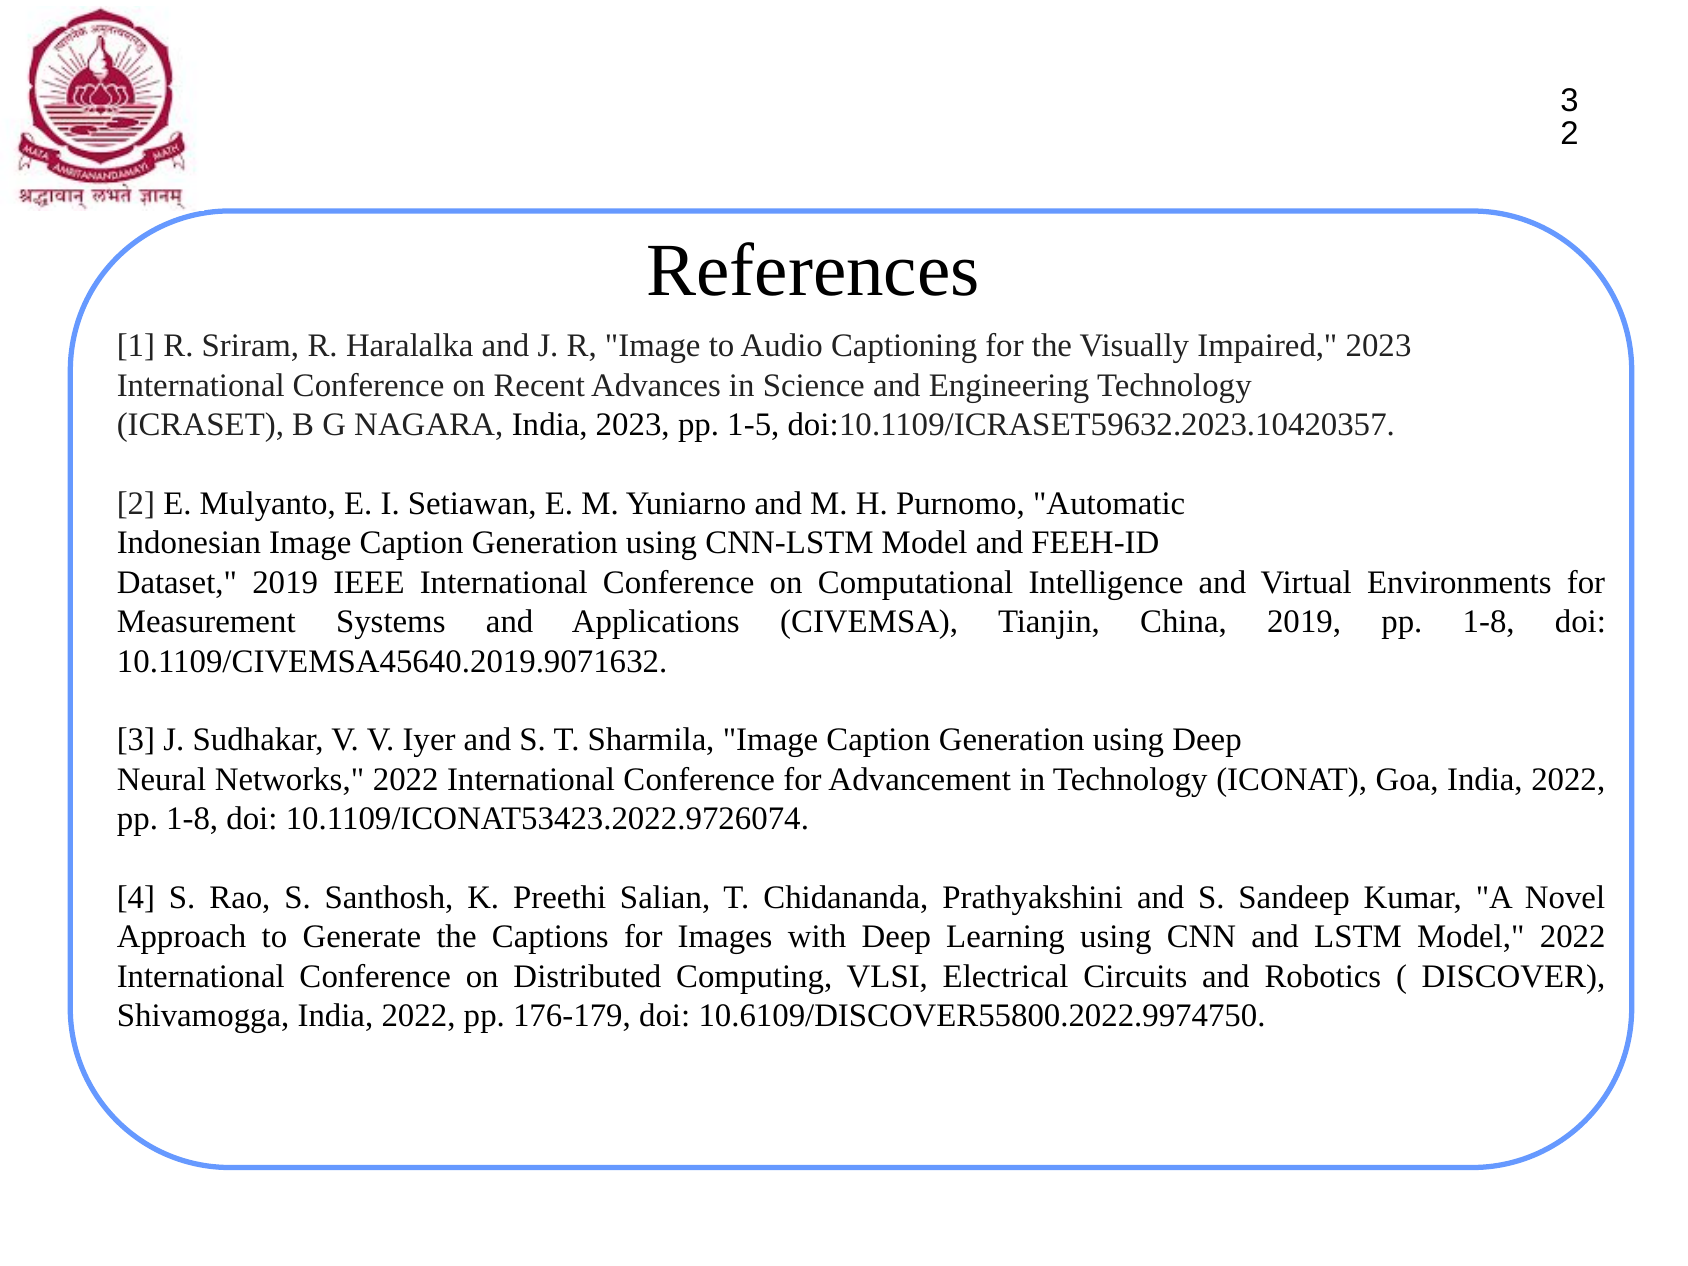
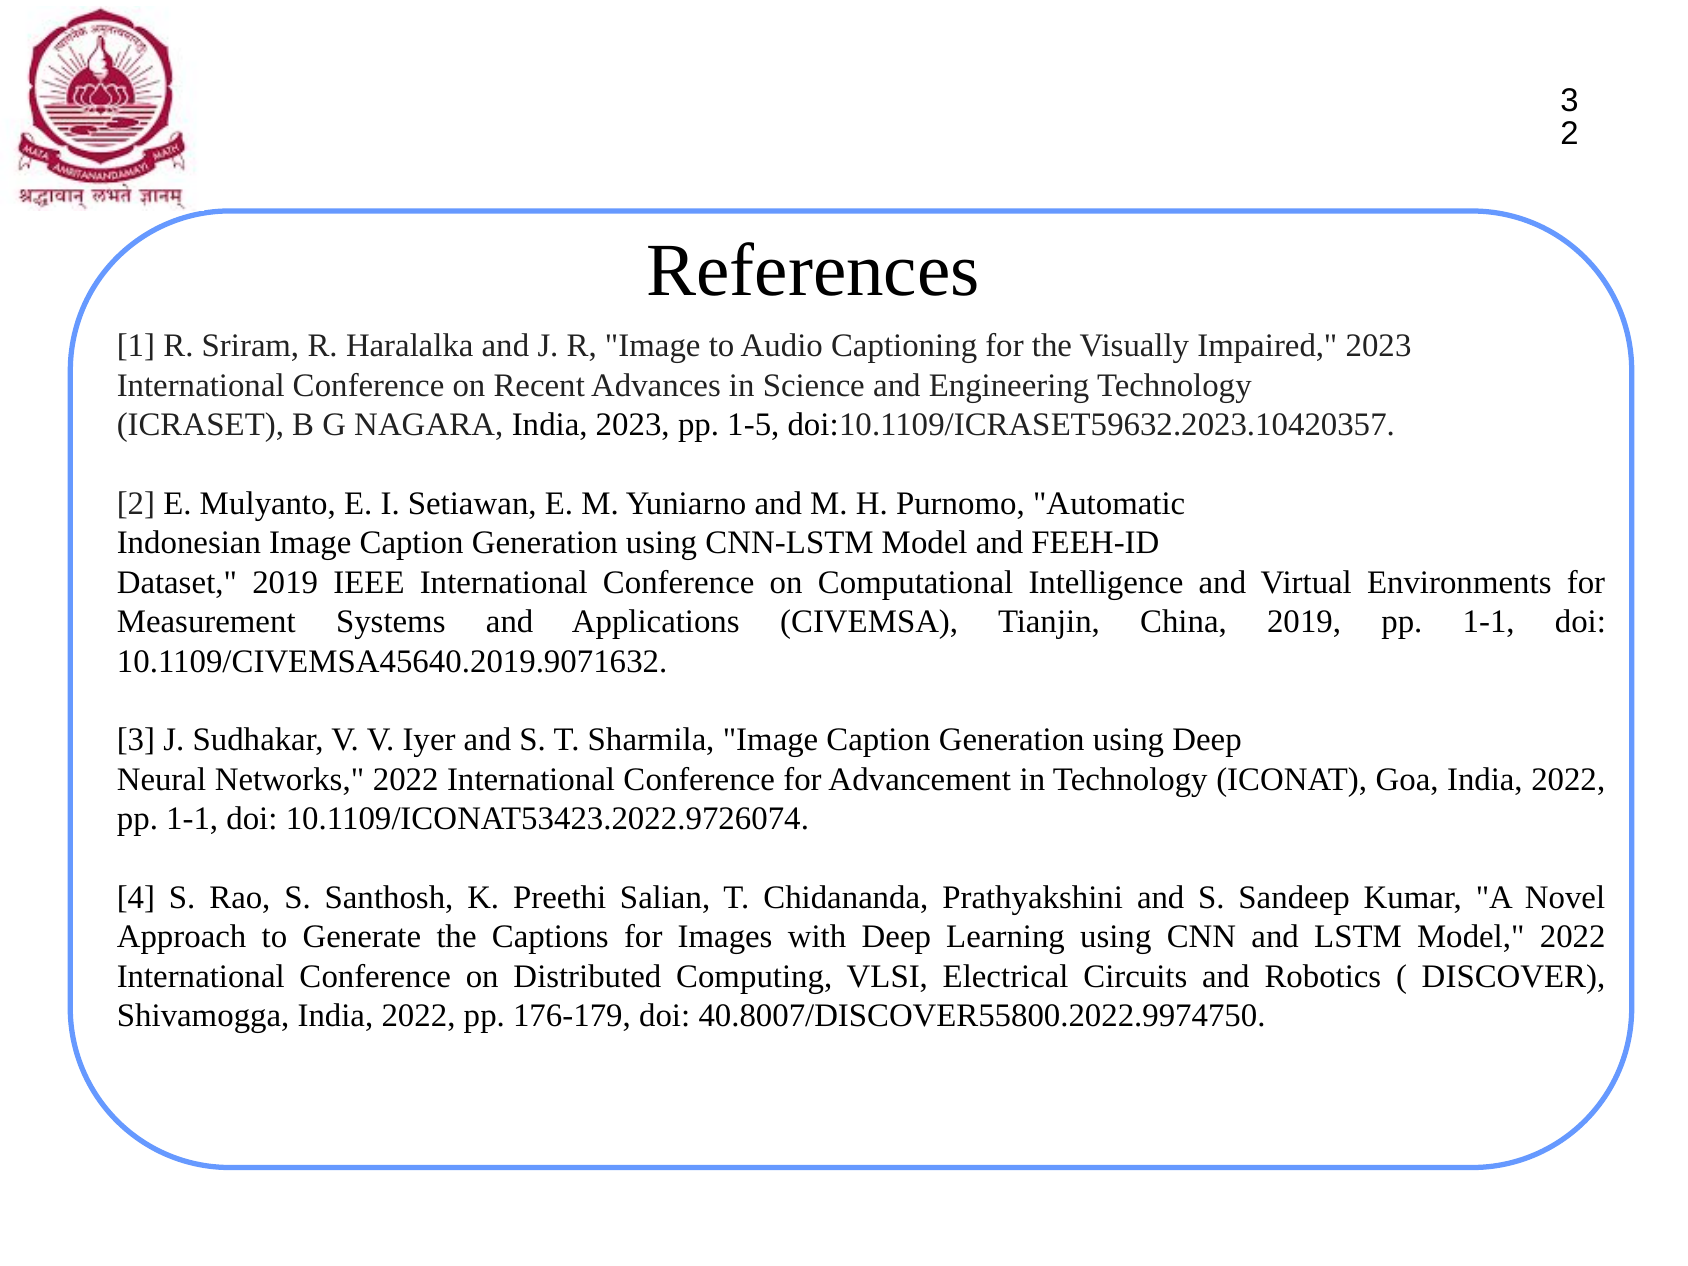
2019 pp 1-8: 1-8 -> 1-1 (1489, 622)
1-8: 1-8 -> 1-1 (192, 819)
10.6109/DISCOVER55800.2022.9974750: 10.6109/DISCOVER55800.2022.9974750 -> 40.8007/DISCOVER55800.2022.9974750 (982, 1016)
